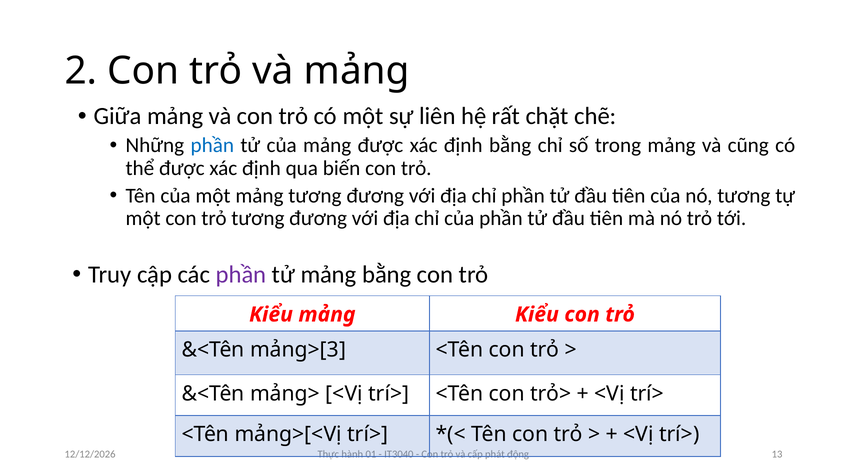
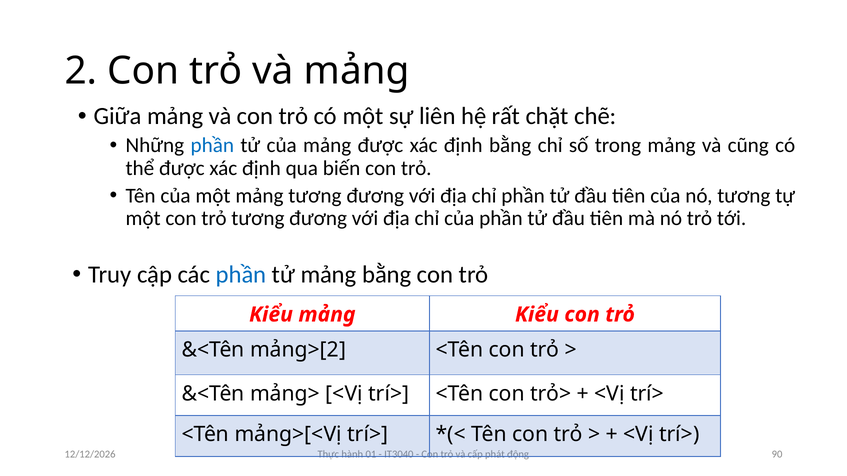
phần colour: purple -> blue (241, 275)
mảng>[3: mảng>[3 -> mảng>[2 (298, 350)
13: 13 -> 90 (777, 455)
